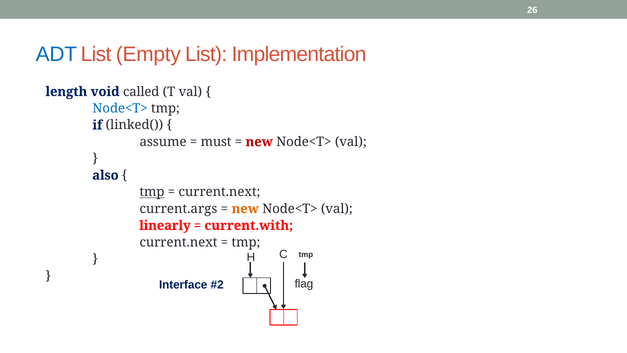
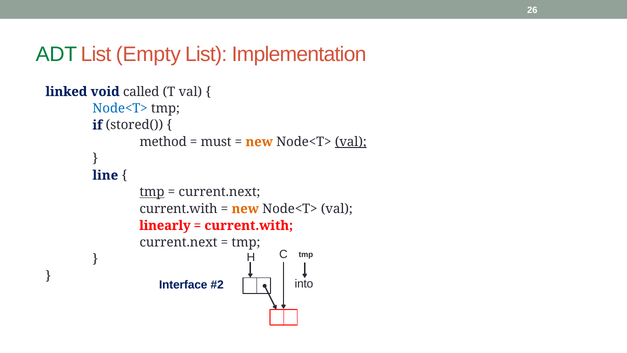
ADT colour: blue -> green (56, 54)
length: length -> linked (66, 92)
linked(: linked( -> stored( (134, 125)
assume: assume -> method (163, 142)
new colour: red -> orange (259, 142)
val underline: none -> present (351, 142)
also: also -> line (105, 175)
current.args: current.args -> current.with (178, 209)
flag: flag -> into (304, 284)
